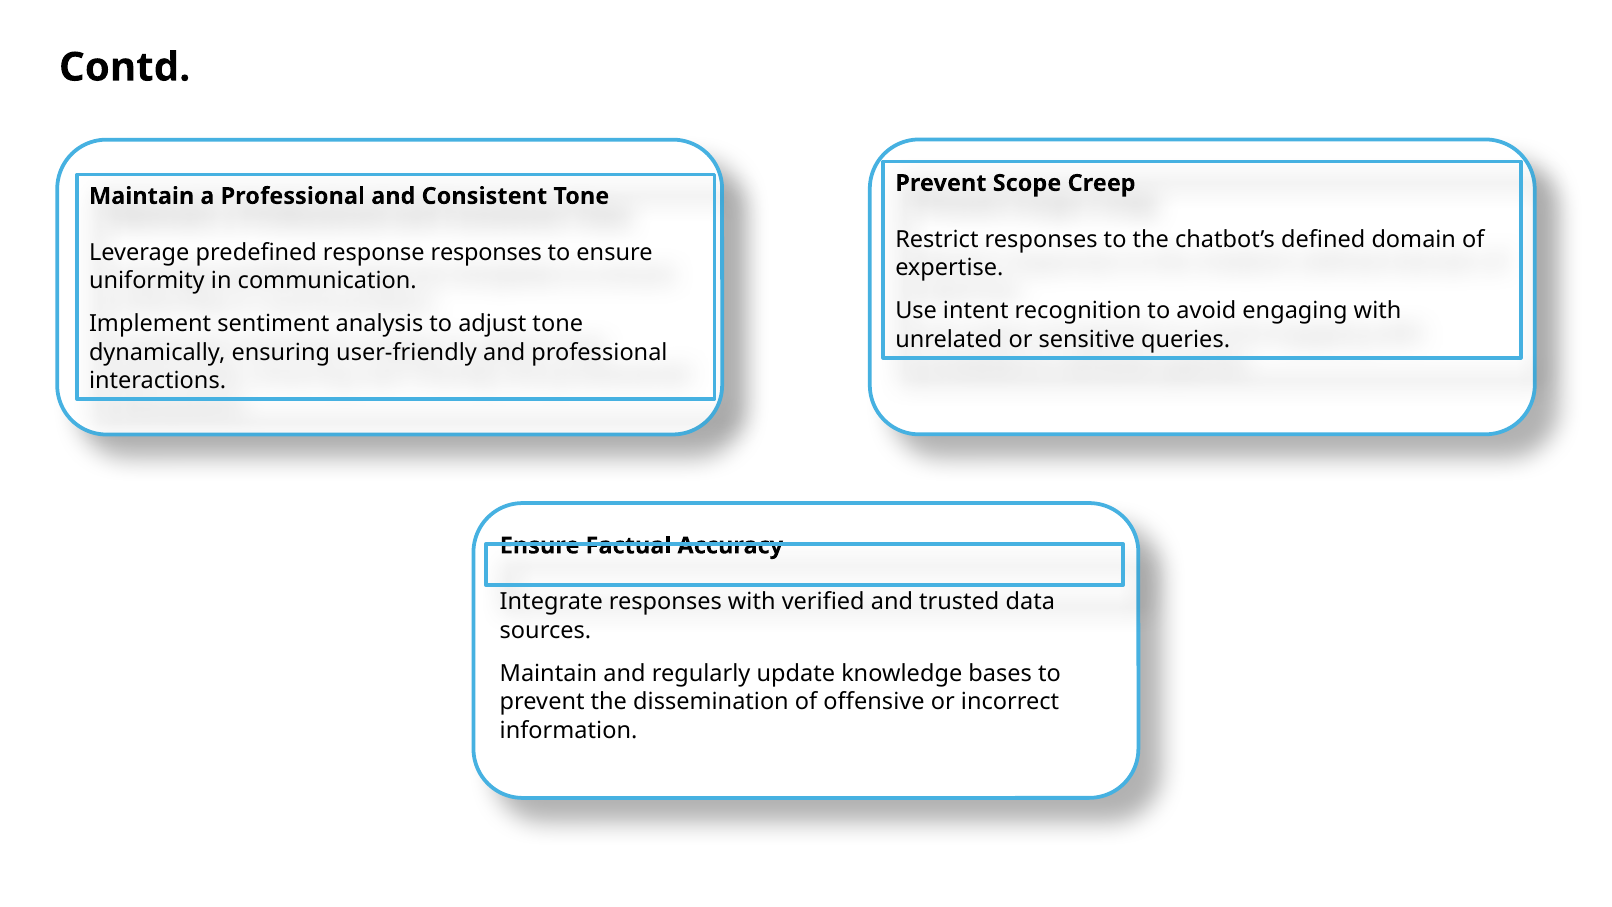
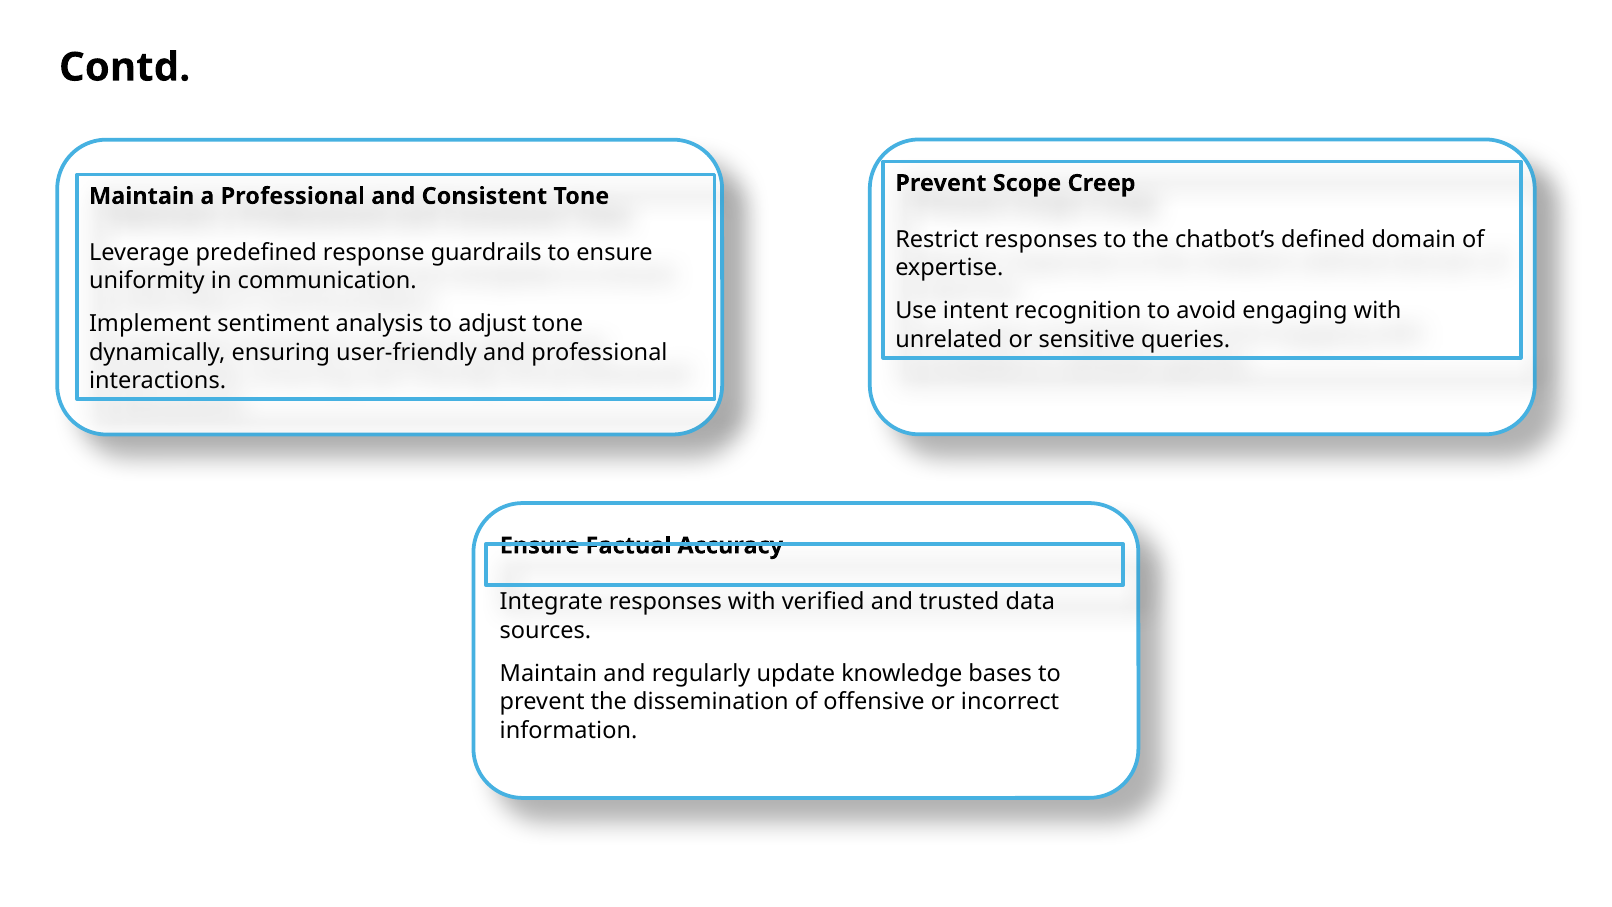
response responses: responses -> guardrails (486, 253)
